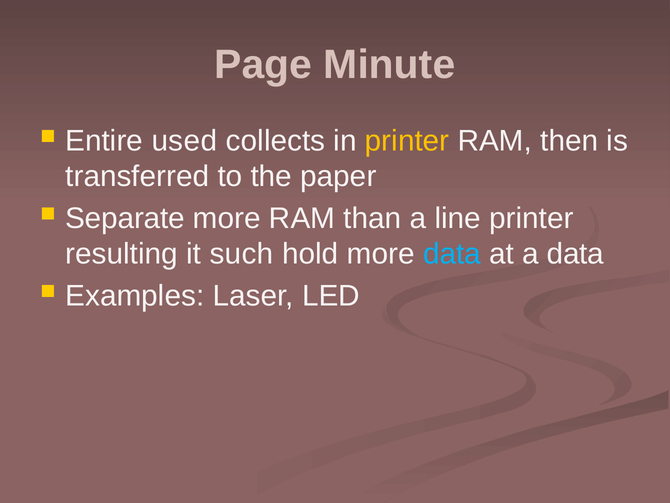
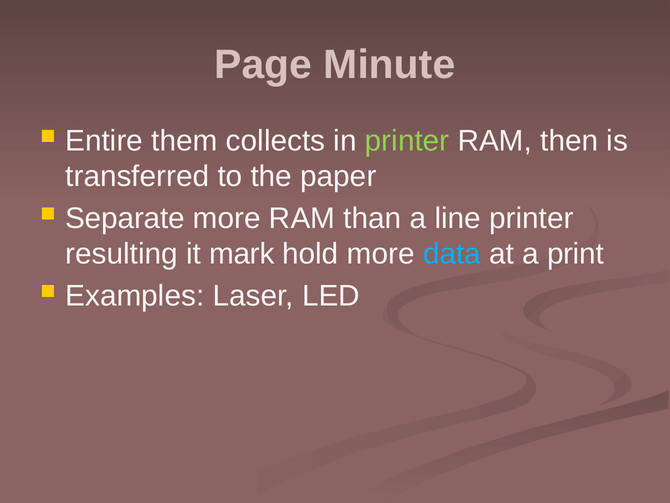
used: used -> them (184, 141)
printer colour: yellow -> light green (407, 141)
such: such -> mark (242, 254)
a data: data -> print (575, 254)
